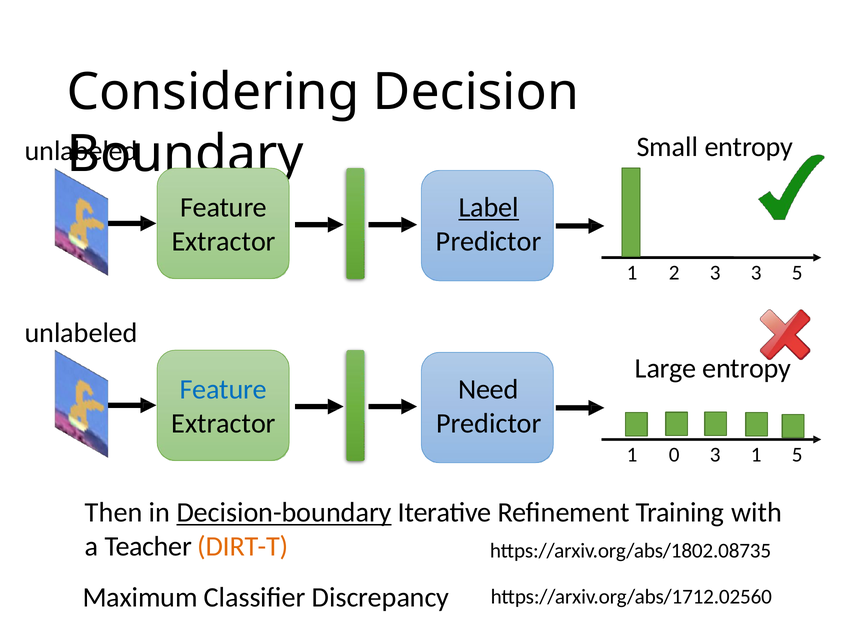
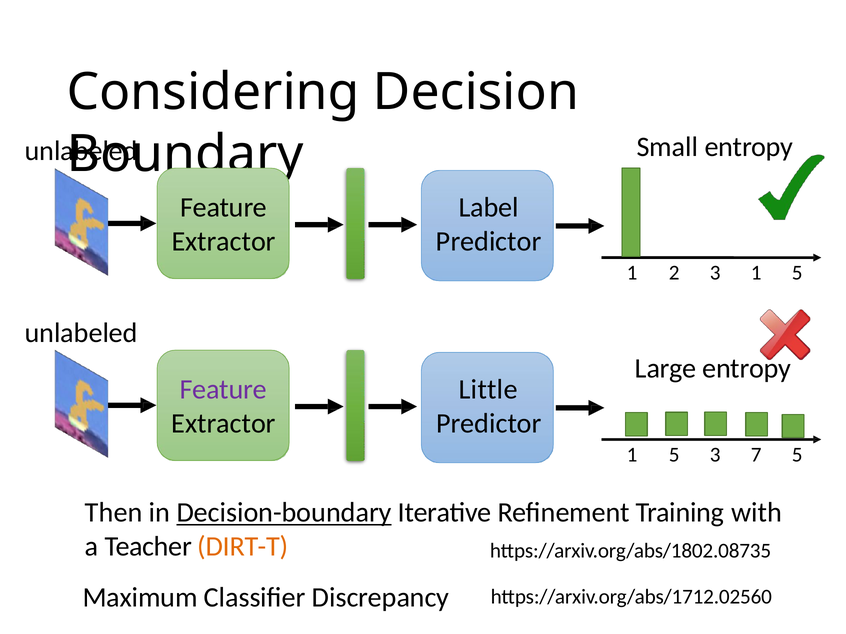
Label underline: present -> none (489, 208)
3 3: 3 -> 1 (756, 273)
Feature colour: blue -> purple (223, 390)
Need: Need -> Little (488, 390)
0: 0 -> 5 (674, 455)
3 1: 1 -> 7 (756, 455)
